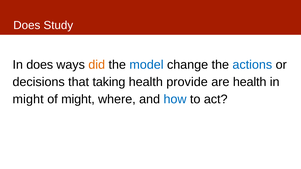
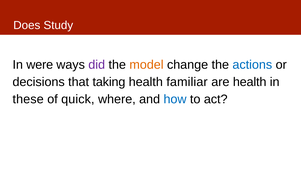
In does: does -> were (40, 65)
did colour: orange -> purple (97, 65)
model colour: blue -> orange (146, 65)
provide: provide -> familiar (187, 82)
might: might -> these (28, 99)
of might: might -> quick (78, 99)
